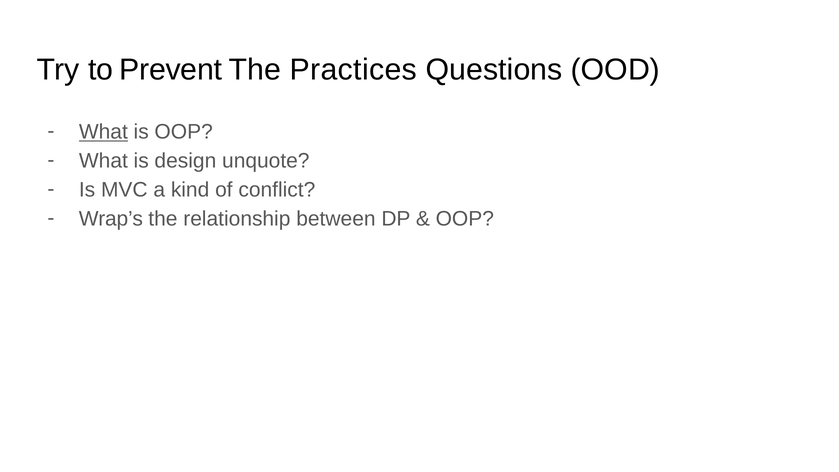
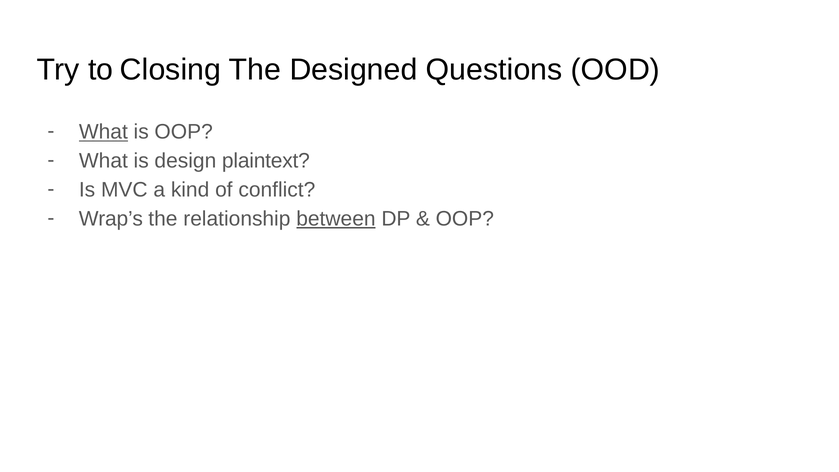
Prevent: Prevent -> Closing (171, 70)
Practices: Practices -> Designed (354, 70)
unquote: unquote -> plaintext (266, 161)
between underline: none -> present (336, 219)
